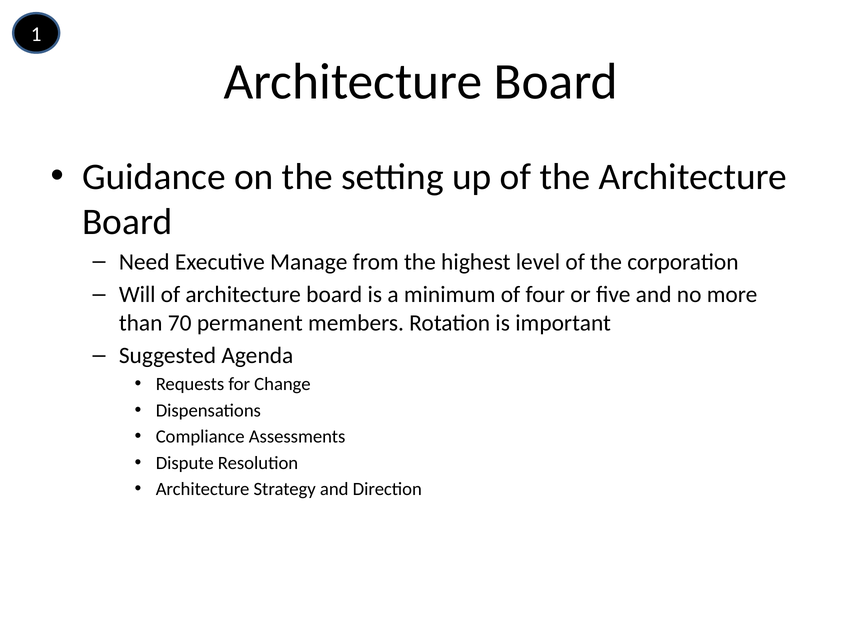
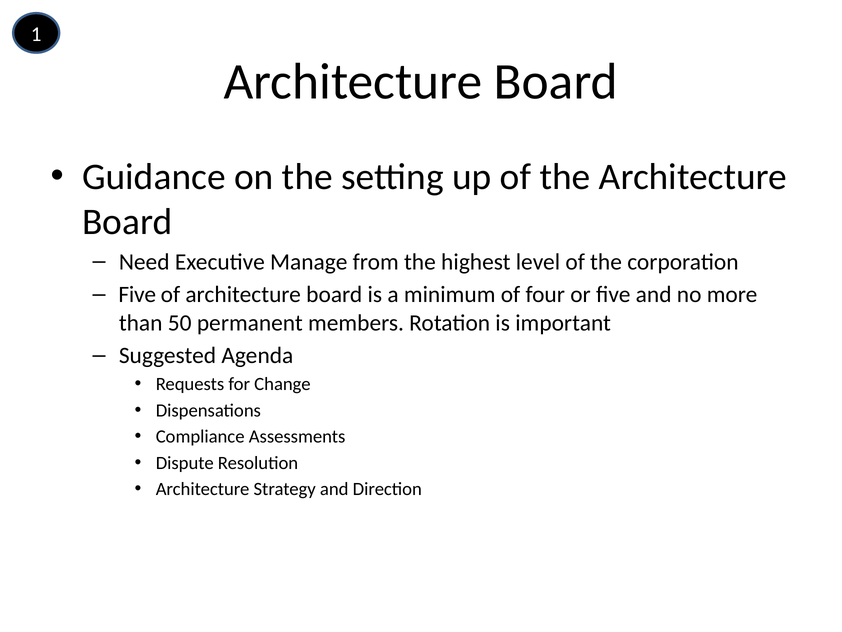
Will: Will -> Five (137, 295)
70: 70 -> 50 (180, 323)
